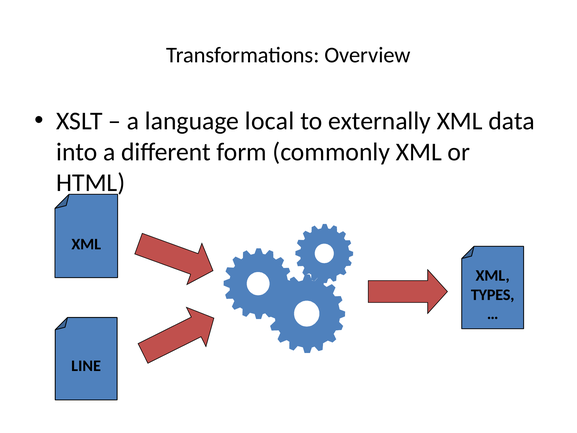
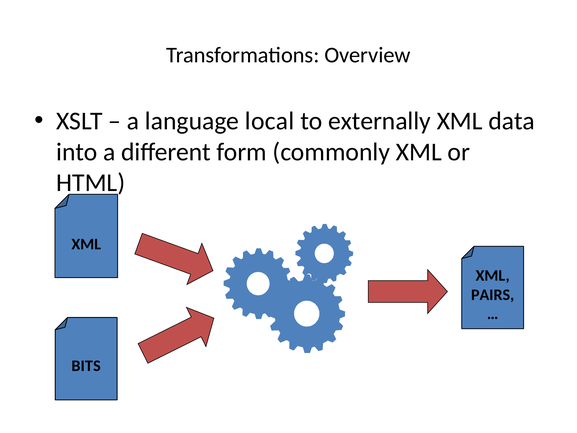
TYPES: TYPES -> PAIRS (493, 295)
LINE: LINE -> BITS (86, 366)
